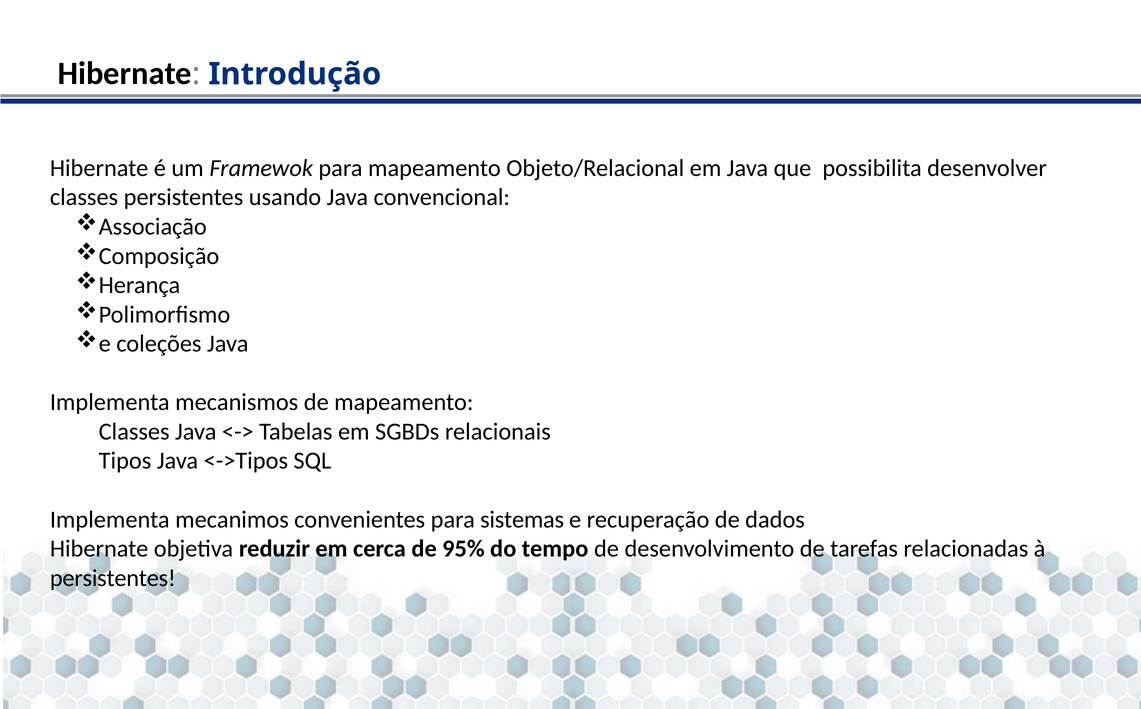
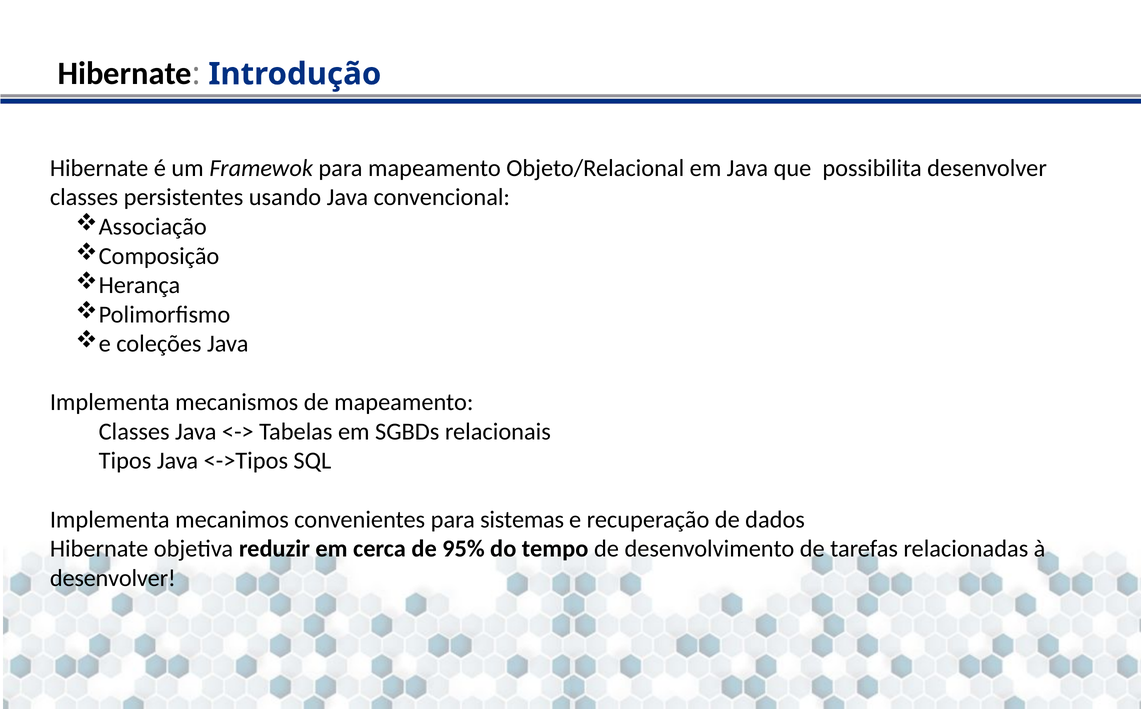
persistentes: persistentes -> desenvolver (113, 578)
